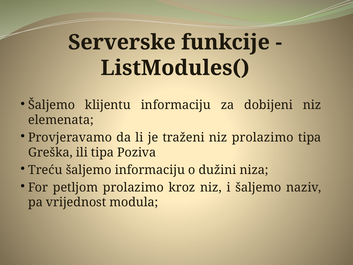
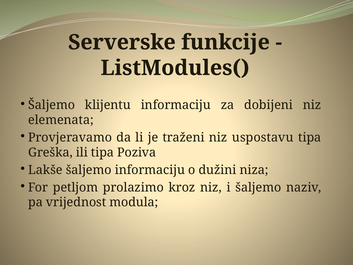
niz prolazimo: prolazimo -> uspostavu (263, 137)
Treću: Treću -> Lakše (45, 170)
